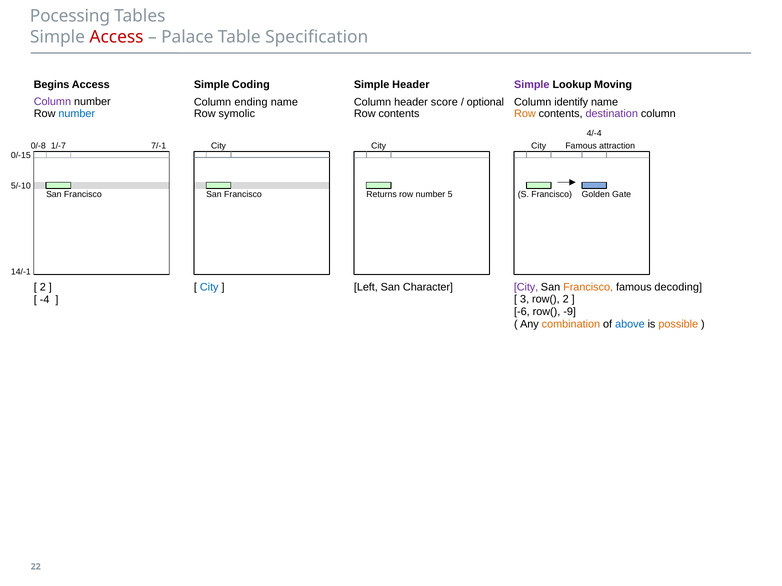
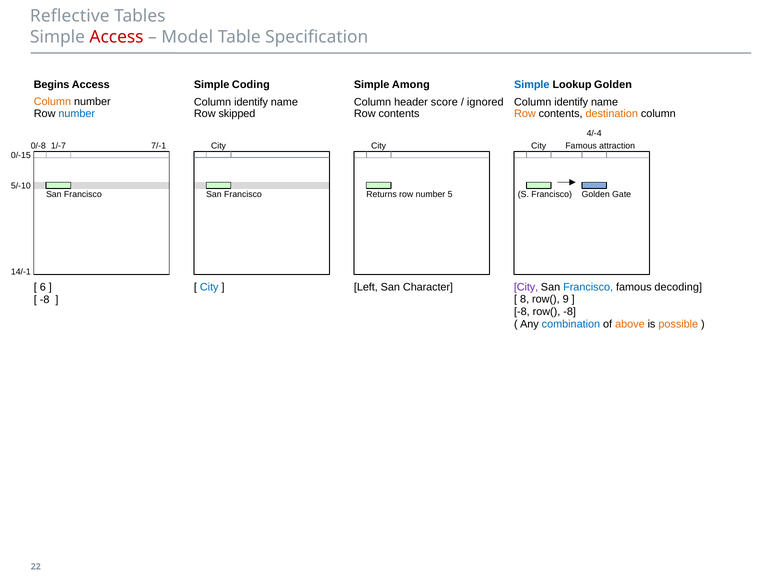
Pocessing: Pocessing -> Reflective (70, 16)
Palace: Palace -> Model (187, 37)
Simple Header: Header -> Among (411, 85)
Simple colour: purple -> blue (532, 85)
Lookup Moving: Moving -> Golden (613, 85)
Column colour: purple -> orange (52, 102)
ending: ending -> identify (251, 102)
optional: optional -> ignored (485, 102)
symolic: symolic -> skipped (237, 114)
destination colour: purple -> orange (612, 114)
2: 2 -> 6 (43, 287)
Francisco colour: orange -> blue (588, 287)
-4: -4 -> -8 (45, 300)
3: 3 -> 8 (525, 300)
row( 2: 2 -> 9 (566, 300)
-6: -6 -> -8 (522, 312)
row( -9: -9 -> -8 (570, 312)
combination colour: orange -> blue (571, 324)
above colour: blue -> orange (630, 324)
